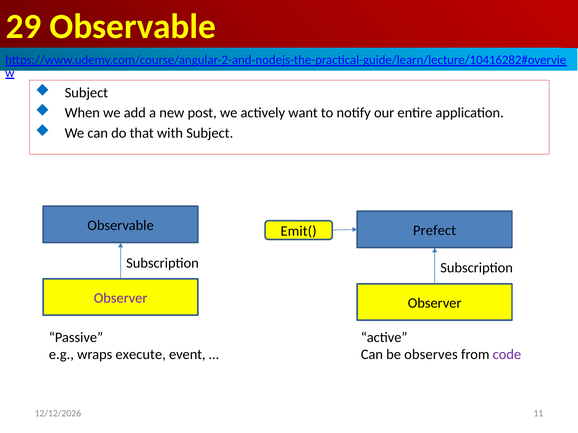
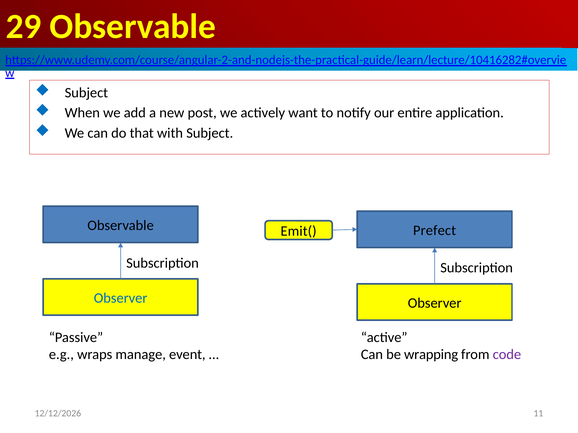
Observer colour: purple -> blue (121, 298)
execute: execute -> manage (141, 355)
observes: observes -> wrapping (431, 355)
